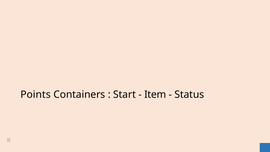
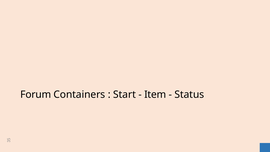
Points: Points -> Forum (36, 94)
